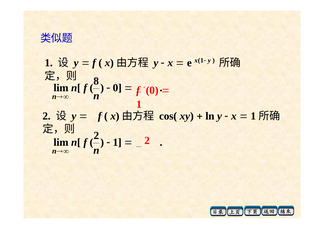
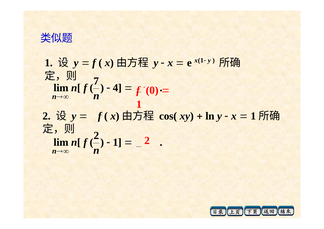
8: 8 -> 7 (96, 81)
0: 0 -> 4 (117, 88)
